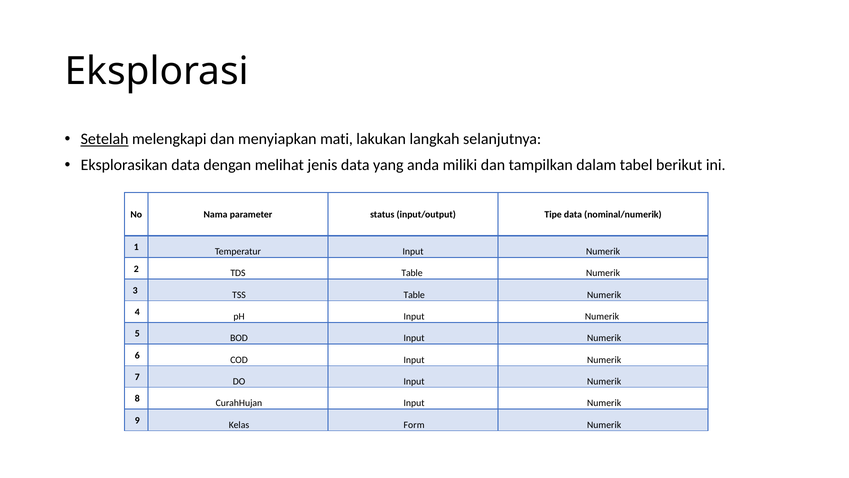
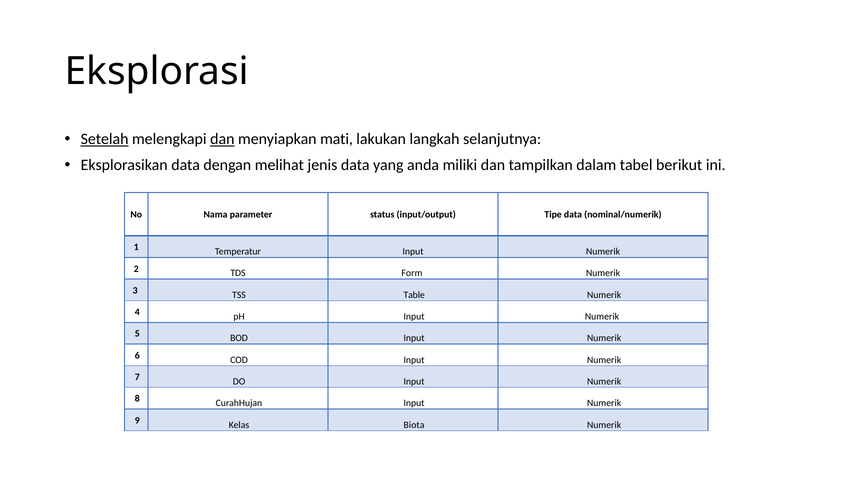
dan underline: none -> present (222, 139)
TDS Table: Table -> Form (412, 273)
Form: Form -> Biota (414, 424)
